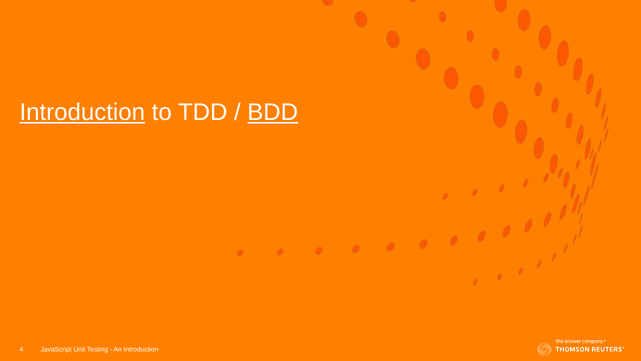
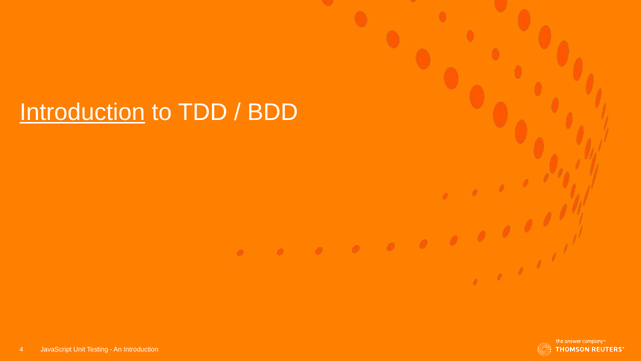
BDD underline: present -> none (273, 112)
